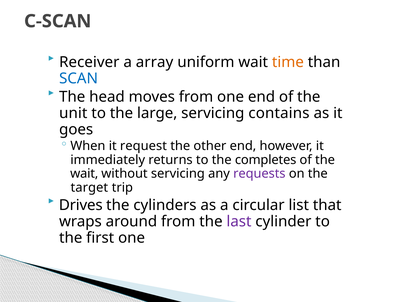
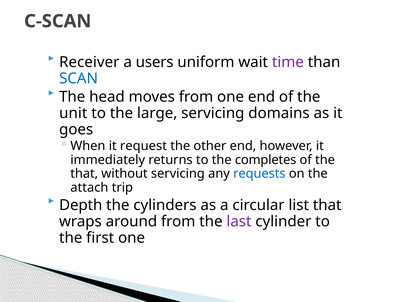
array: array -> users (155, 62)
time colour: orange -> purple (288, 62)
contains: contains -> domains (279, 113)
wait: wait -> that (84, 173)
requests colour: purple -> blue (259, 173)
target: target -> attach (89, 187)
Drives: Drives -> Depth (81, 205)
